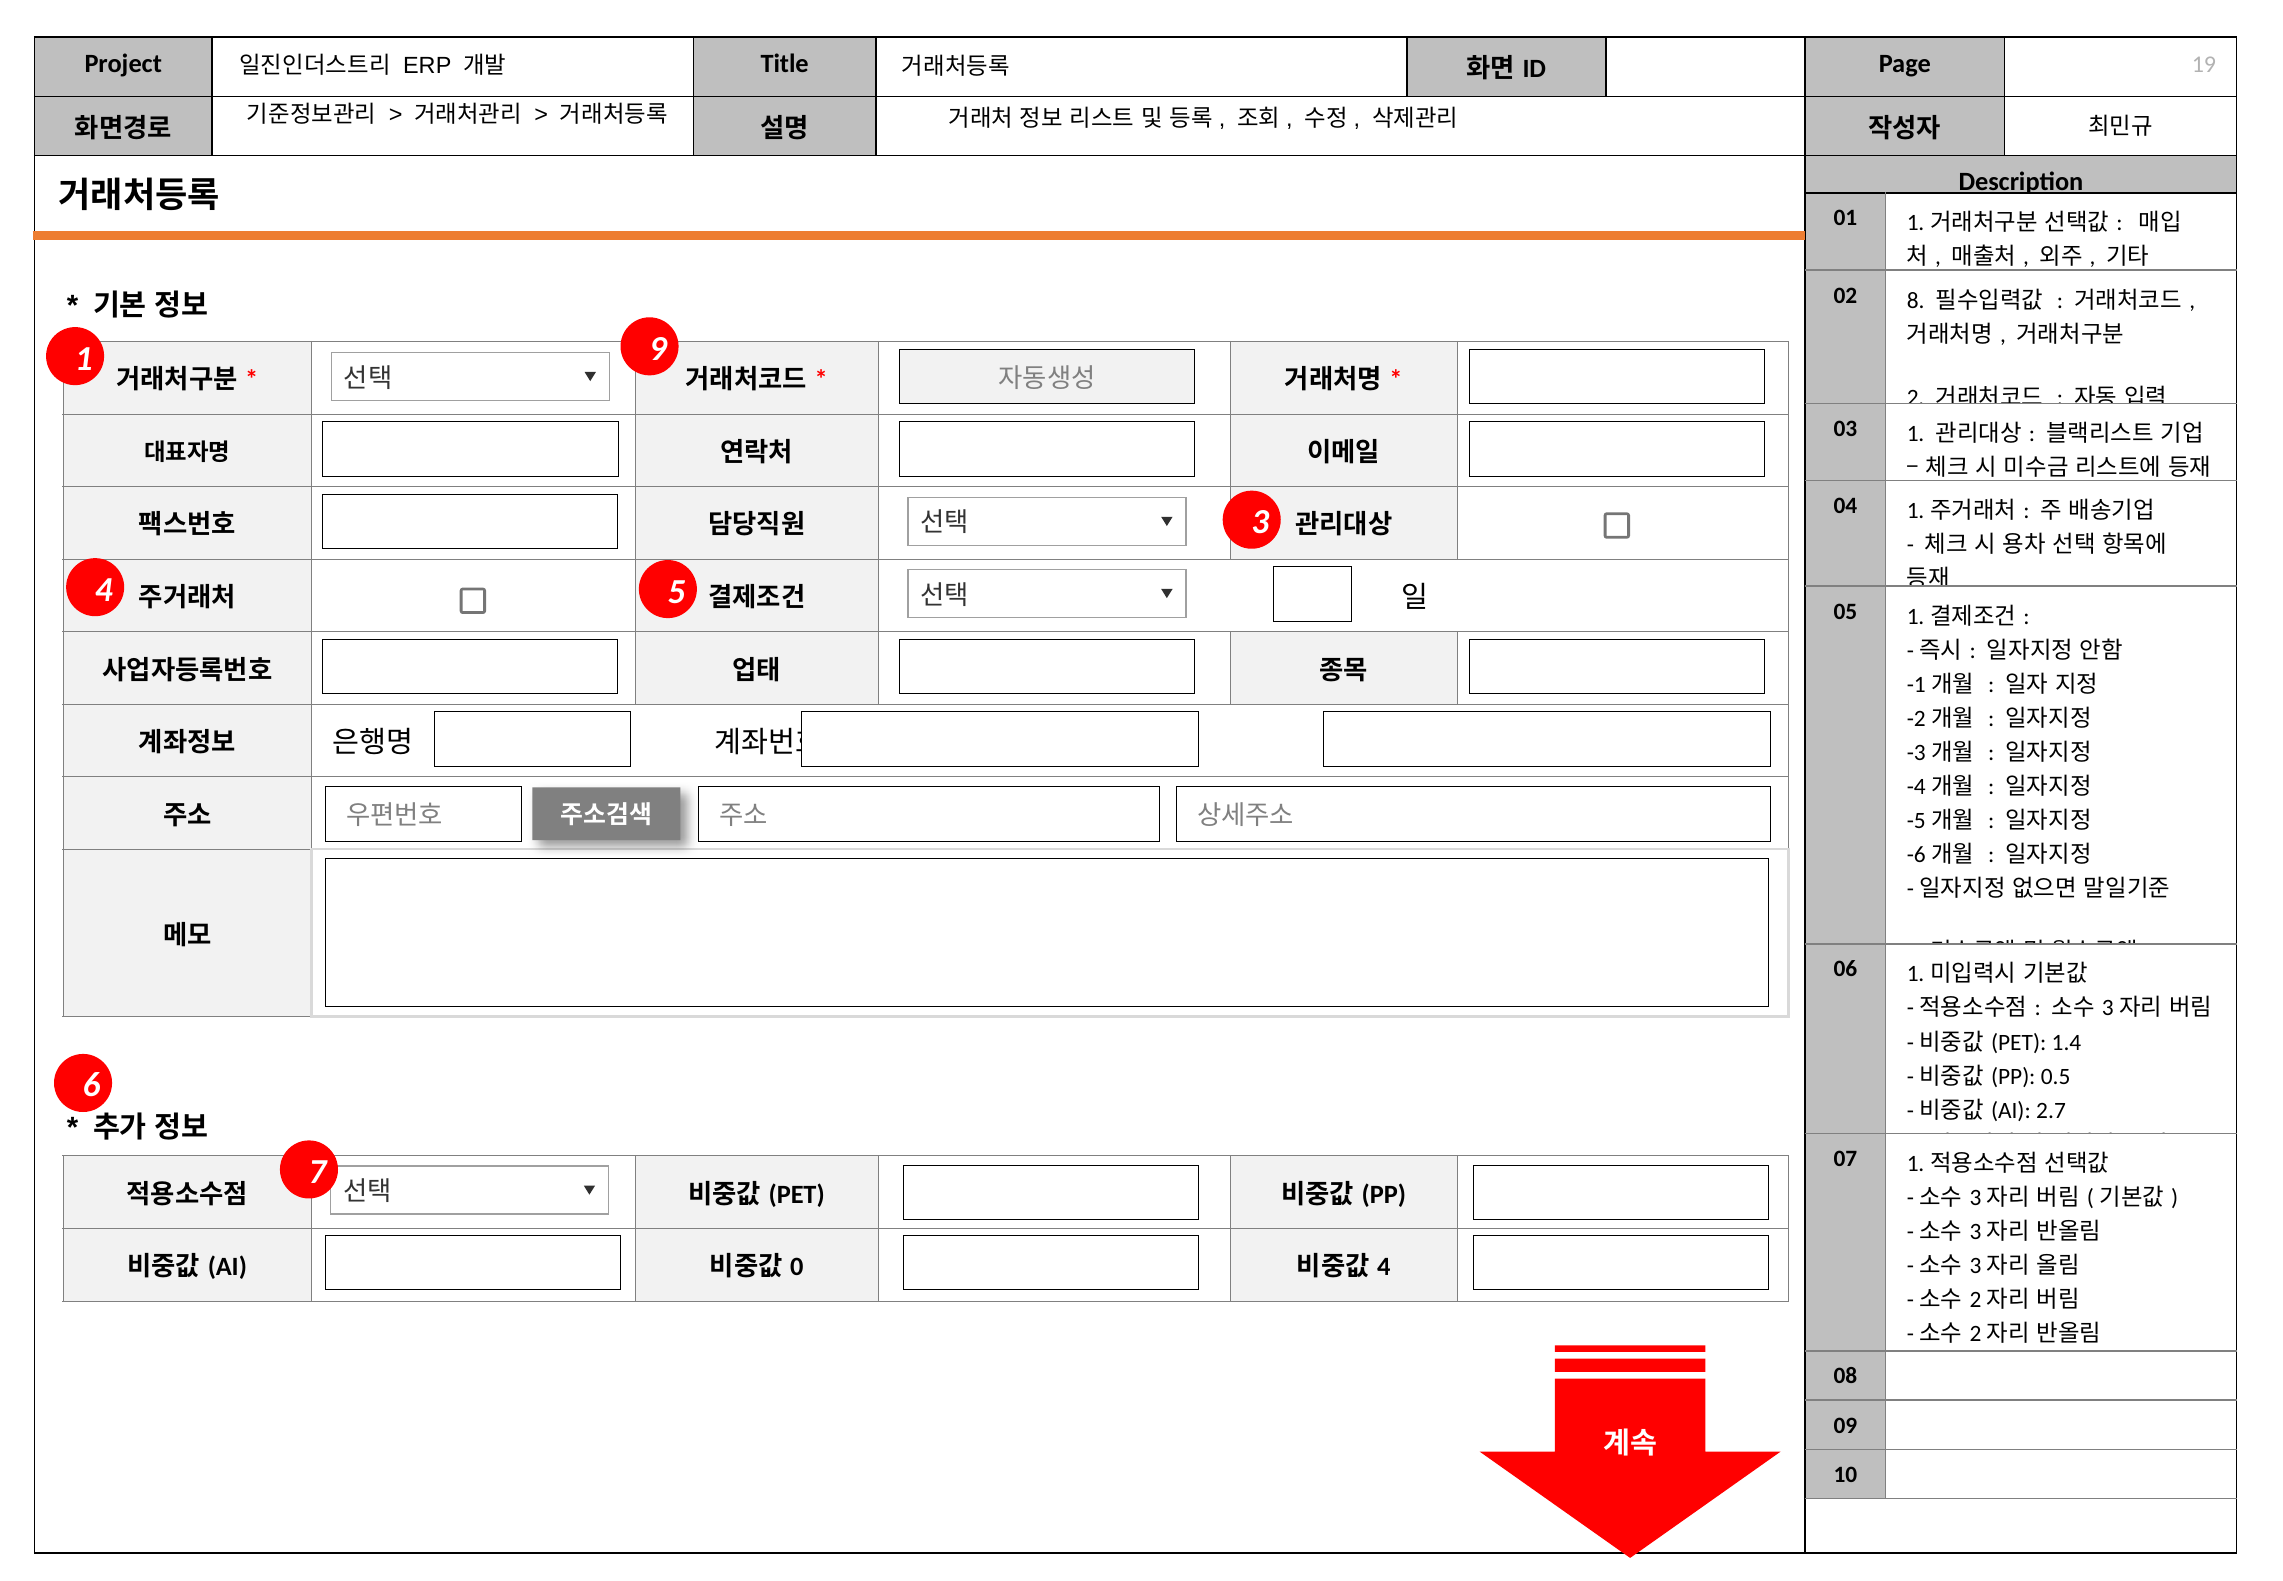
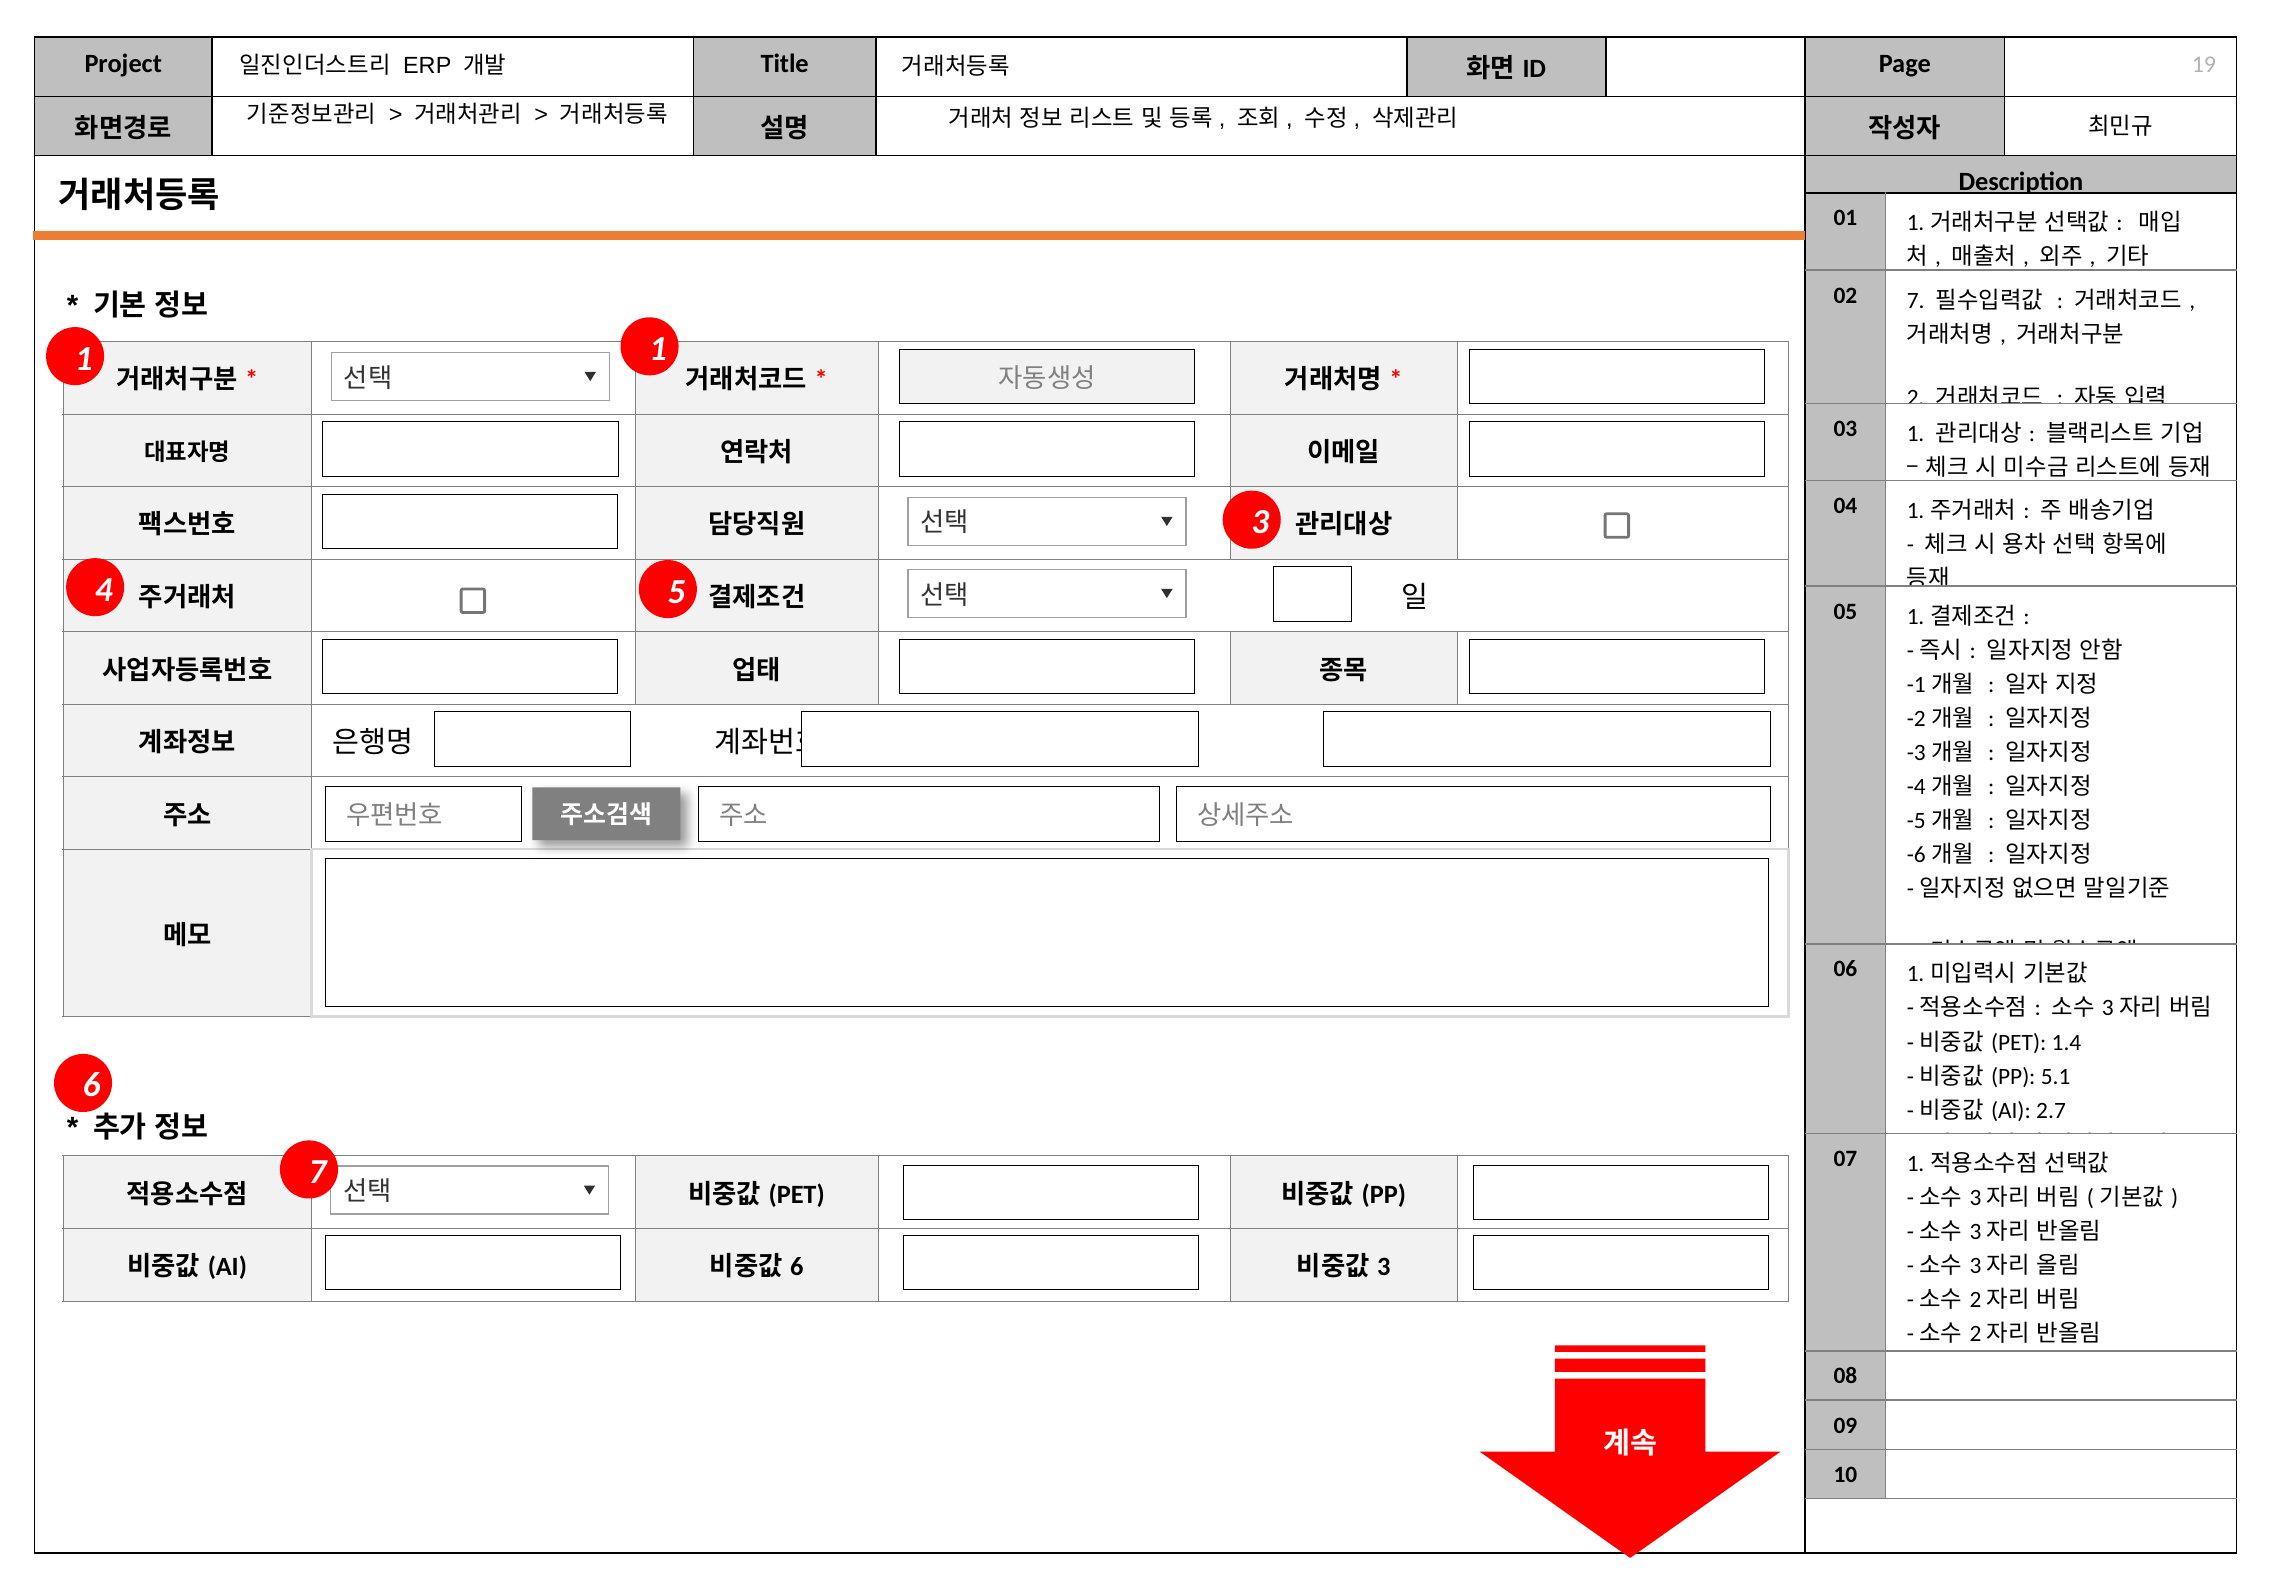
02 8: 8 -> 7 (1916, 300)
1 9: 9 -> 1 (658, 349)
0.5: 0.5 -> 5.1 (2056, 1076)
0: 0 -> 6 (797, 1267)
4: 4 -> 3 (1384, 1267)
